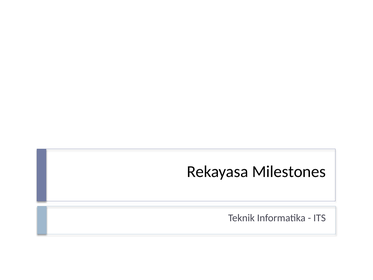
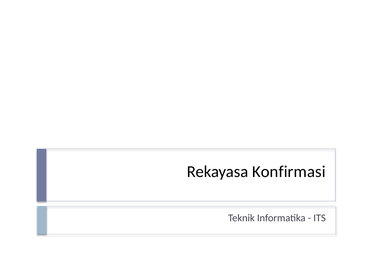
Milestones: Milestones -> Konfirmasi (289, 171)
